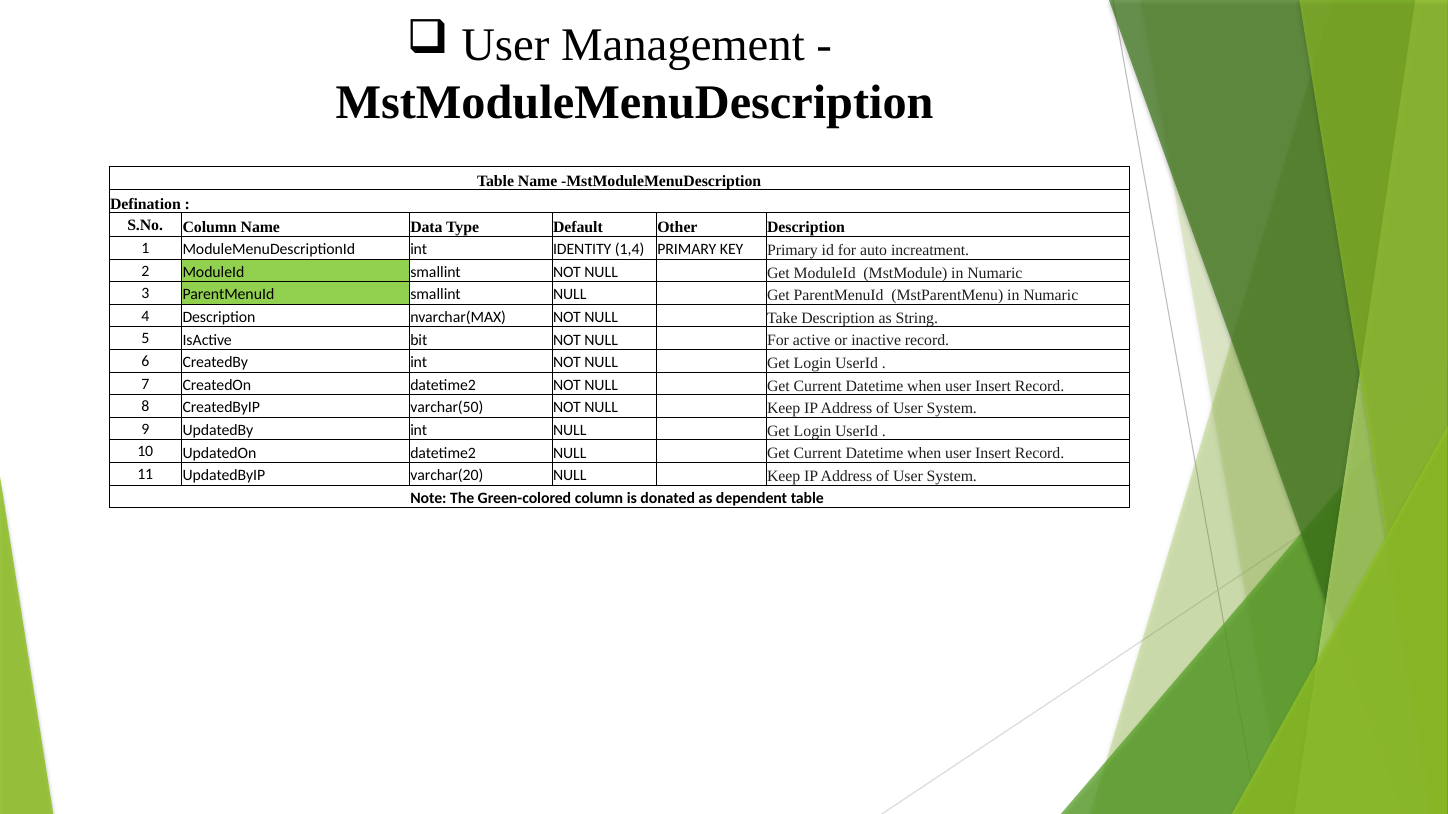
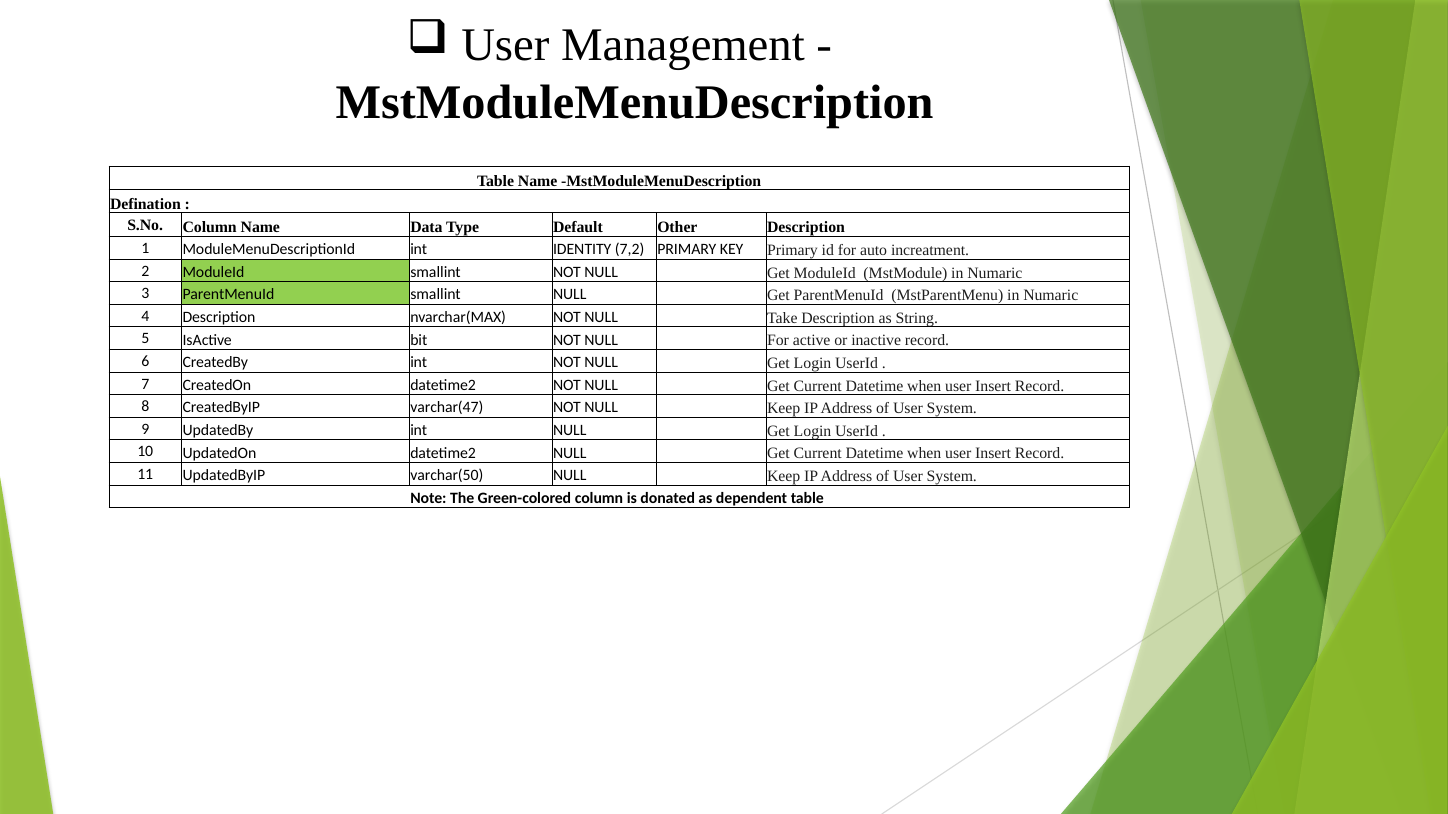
1,4: 1,4 -> 7,2 (630, 250)
varchar(50: varchar(50 -> varchar(47 (447, 408)
varchar(20: varchar(20 -> varchar(50 (447, 476)
